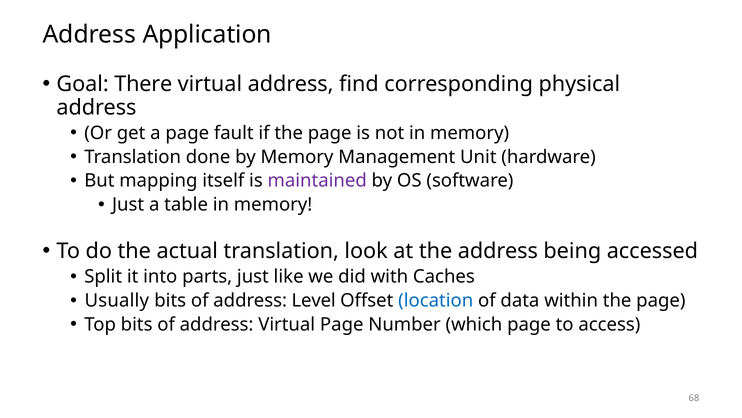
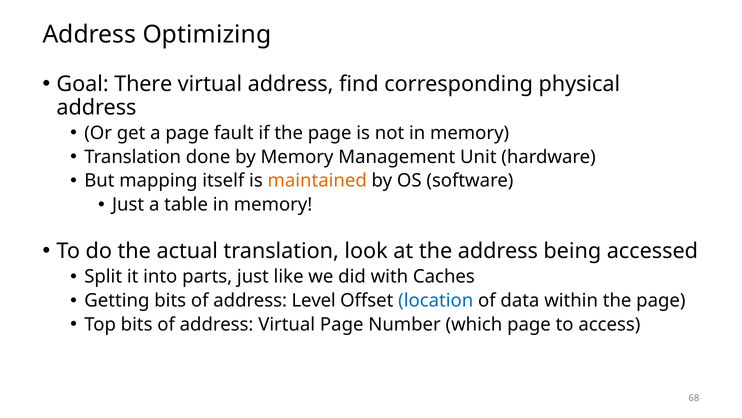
Application: Application -> Optimizing (207, 35)
maintained colour: purple -> orange (317, 181)
Usually: Usually -> Getting (117, 300)
